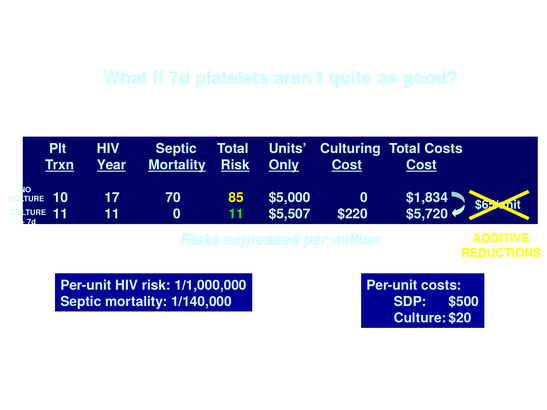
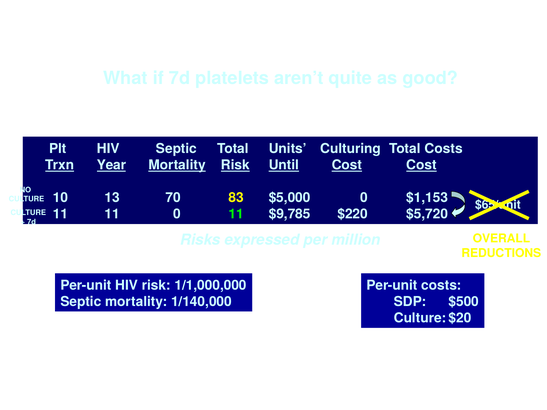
Only: Only -> Until (284, 165)
17: 17 -> 13 (112, 198)
85: 85 -> 83 (236, 198)
$1,834: $1,834 -> $1,153 (427, 198)
$5,507: $5,507 -> $9,785 (290, 214)
ADDITIVE: ADDITIVE -> OVERALL (501, 239)
